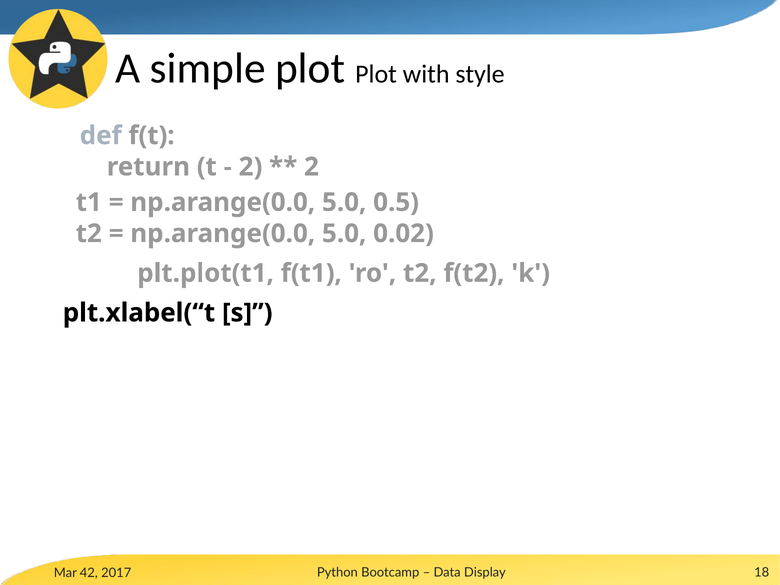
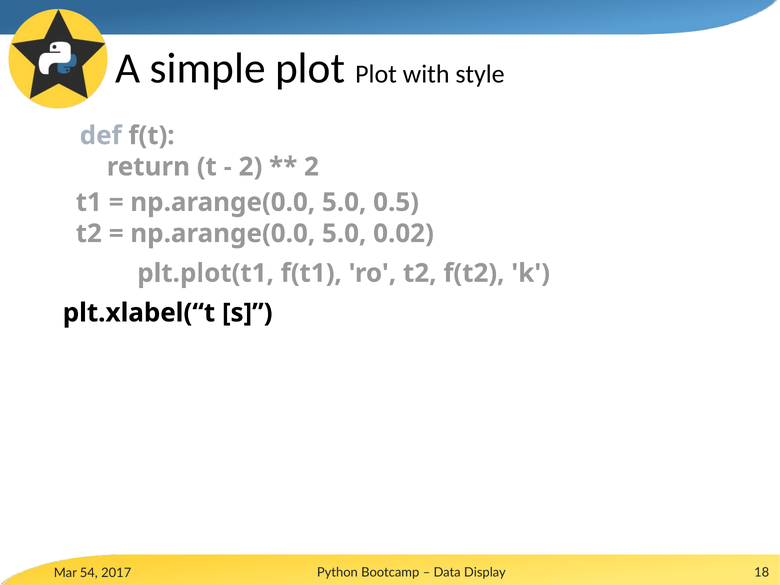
42: 42 -> 54 (89, 573)
